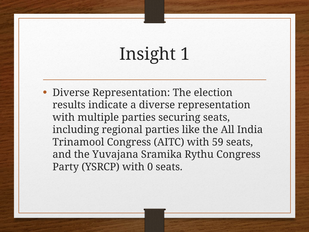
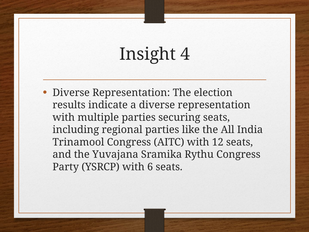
1: 1 -> 4 (185, 54)
59: 59 -> 12 (218, 142)
0: 0 -> 6 (150, 167)
